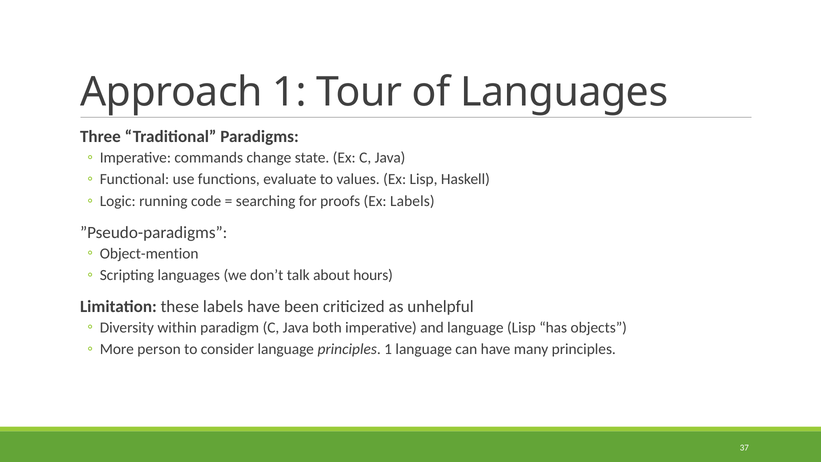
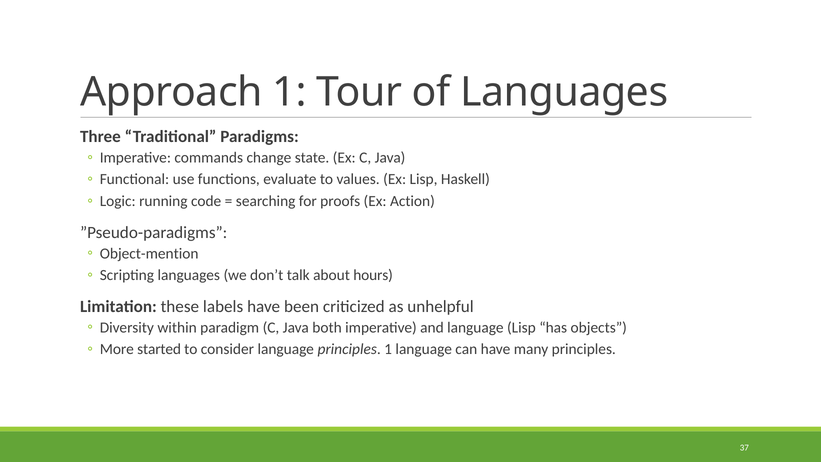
Ex Labels: Labels -> Action (412, 201)
person: person -> started (159, 349)
